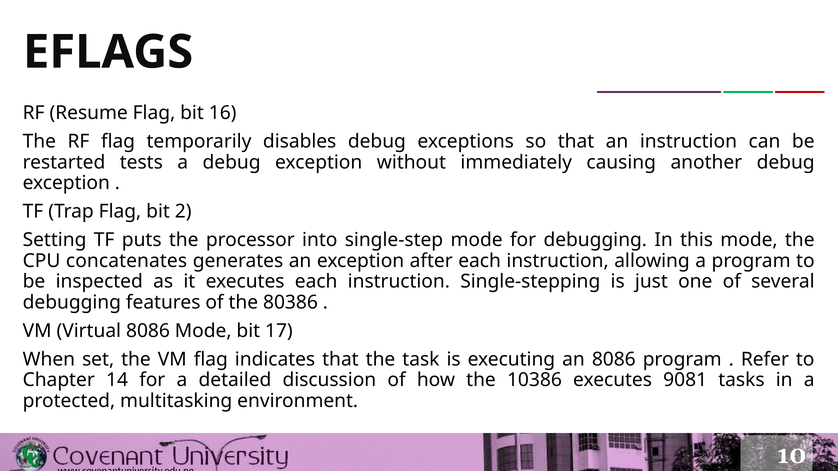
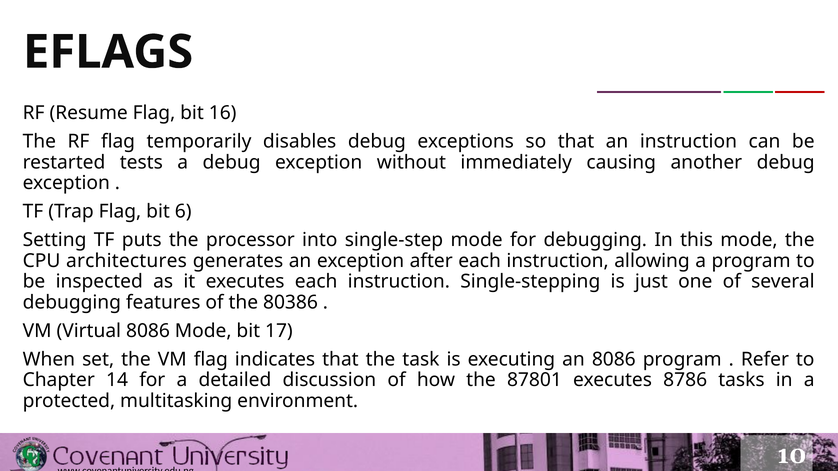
2: 2 -> 6 (183, 212)
concatenates: concatenates -> architectures (126, 261)
10386: 10386 -> 87801 (534, 380)
9081: 9081 -> 8786 (685, 380)
